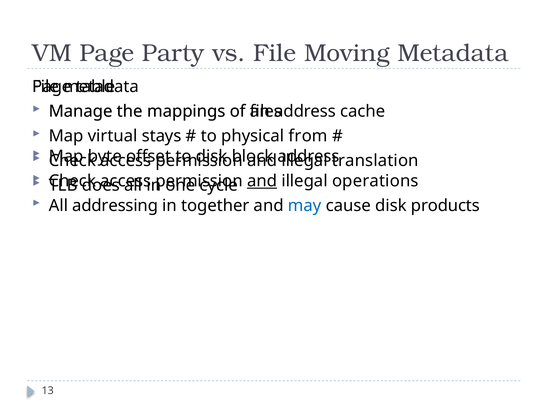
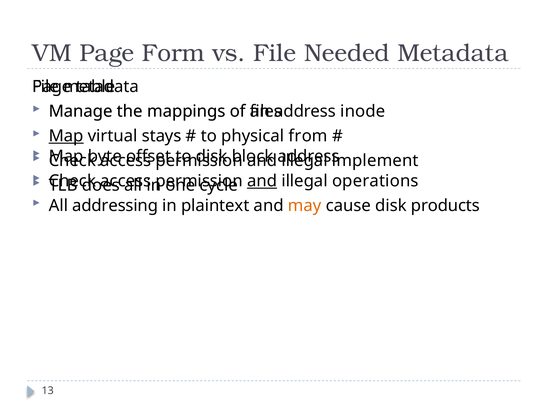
Party: Party -> Form (173, 53)
Moving: Moving -> Needed (347, 53)
cache: cache -> inode (363, 111)
Map underline: none -> present (66, 136)
translation: translation -> implement (375, 161)
together: together -> plaintext (215, 205)
may colour: blue -> orange (305, 205)
